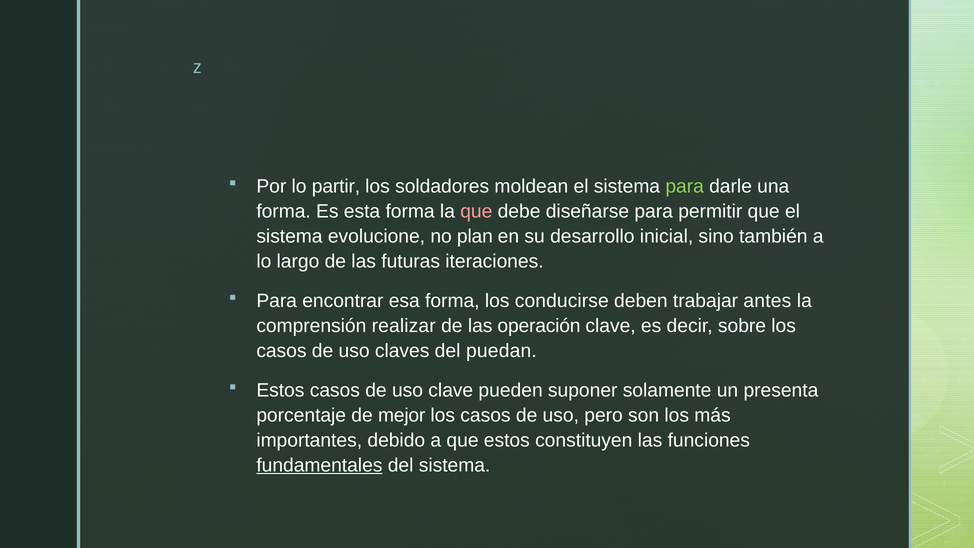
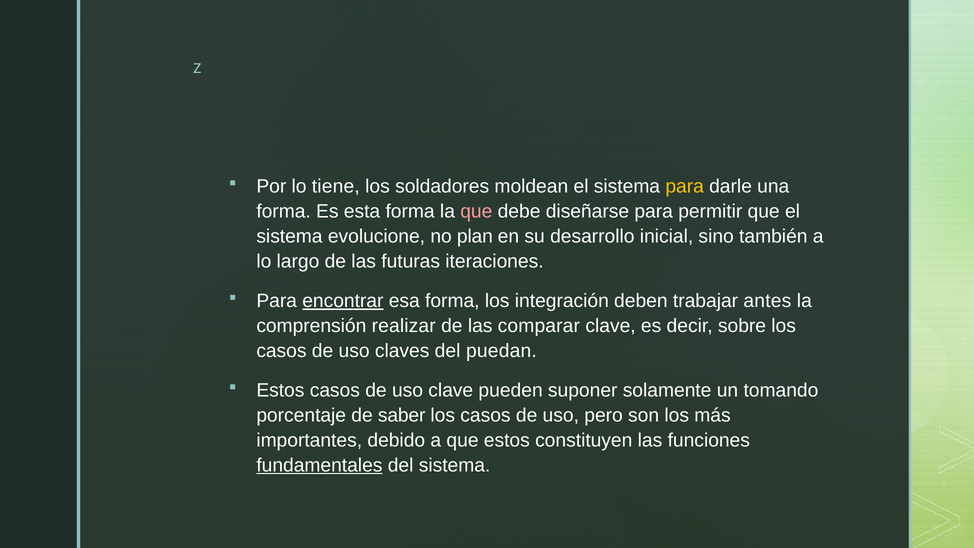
partir: partir -> tiene (336, 186)
para colour: light green -> yellow (685, 186)
encontrar underline: none -> present (343, 301)
conducirse: conducirse -> integración (562, 301)
operación: operación -> comparar (539, 326)
presenta: presenta -> tomando (781, 390)
mejor: mejor -> saber (402, 415)
